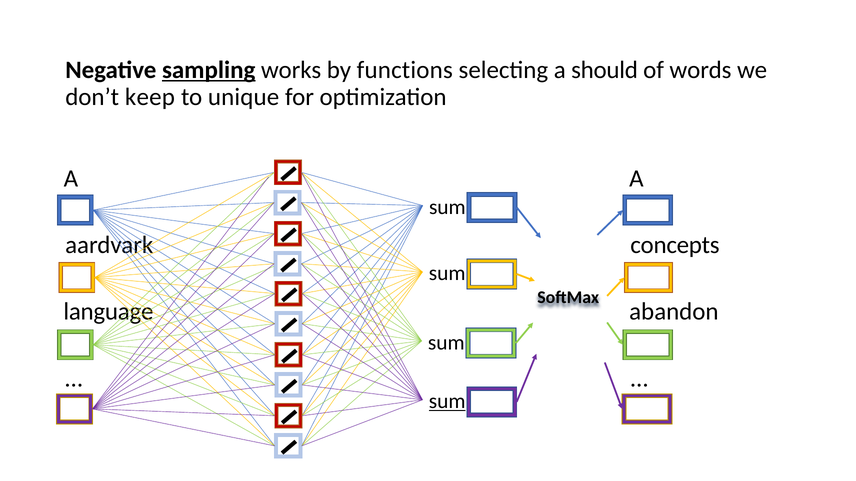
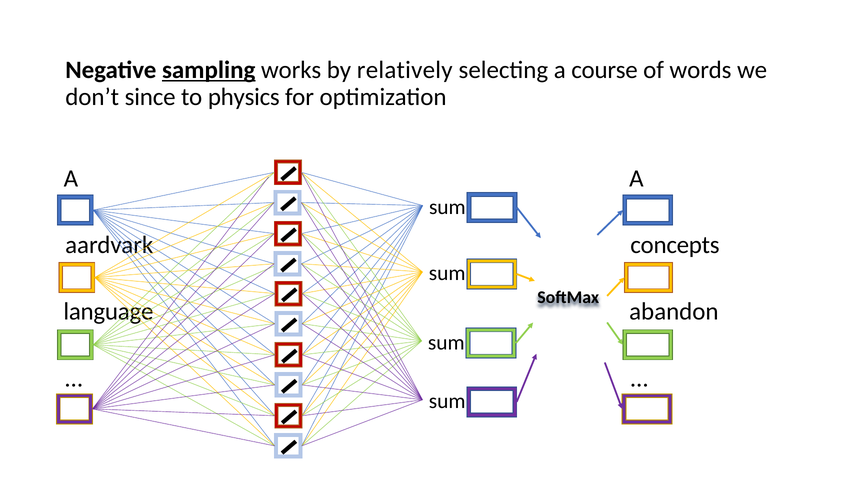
functions: functions -> relatively (405, 70)
should: should -> course (605, 70)
keep: keep -> since (150, 97)
unique: unique -> physics (244, 97)
sum underline: present -> none (447, 402)
